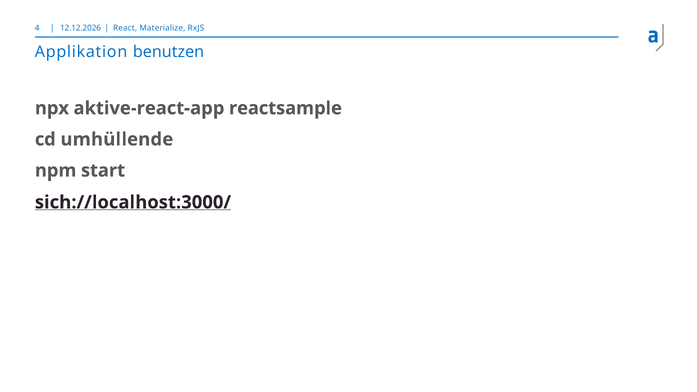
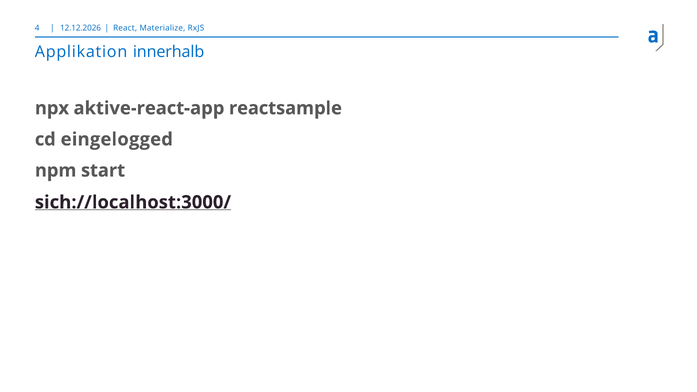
benutzen: benutzen -> innerhalb (169, 52)
umhüllende: umhüllende -> eingelogged (117, 139)
